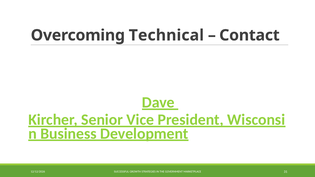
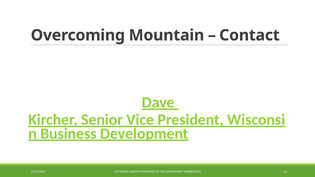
Technical: Technical -> Mountain (166, 35)
